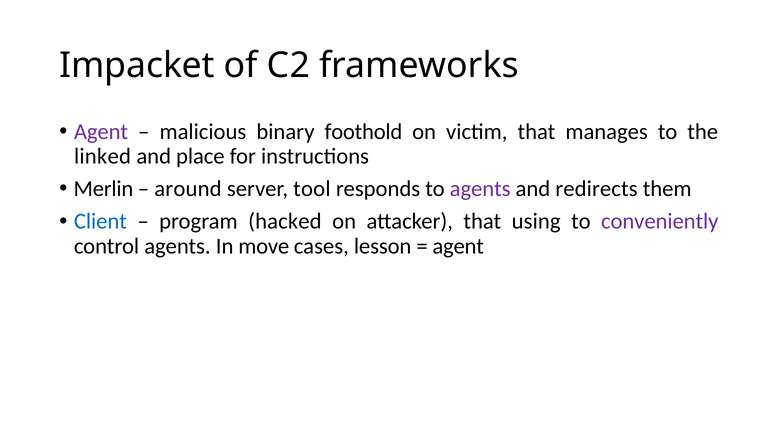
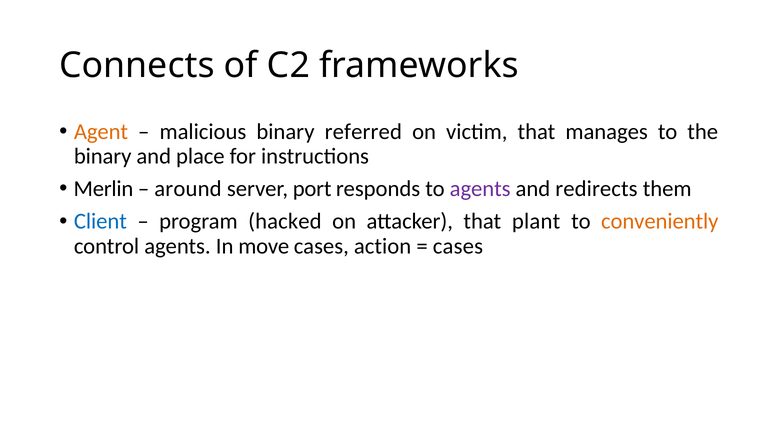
Impacket: Impacket -> Connects (137, 65)
Agent colour: purple -> orange (101, 132)
foothold: foothold -> referred (363, 132)
linked: linked -> binary (103, 156)
tool: tool -> port (312, 189)
using: using -> plant (536, 221)
conveniently colour: purple -> orange (660, 221)
lesson: lesson -> action (383, 246)
agent: agent -> cases (458, 246)
